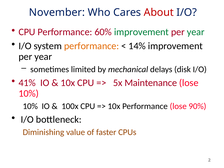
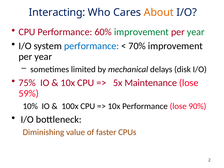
November: November -> Interacting (57, 12)
About colour: red -> orange (159, 12)
performance colour: orange -> blue (92, 46)
14%: 14% -> 70% (137, 46)
41%: 41% -> 75% (27, 83)
10%: 10% -> 59% (29, 93)
